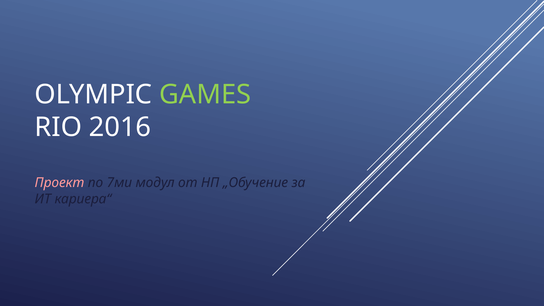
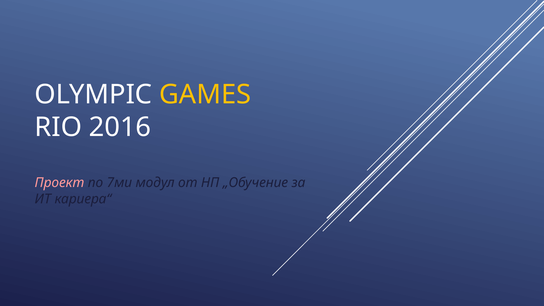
GAMES colour: light green -> yellow (205, 95)
